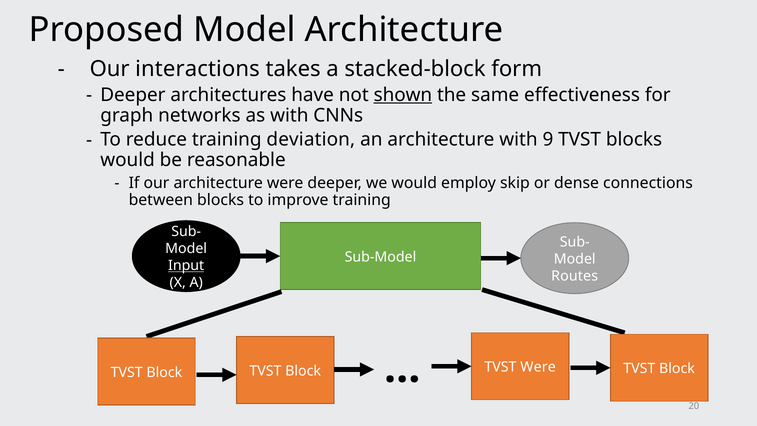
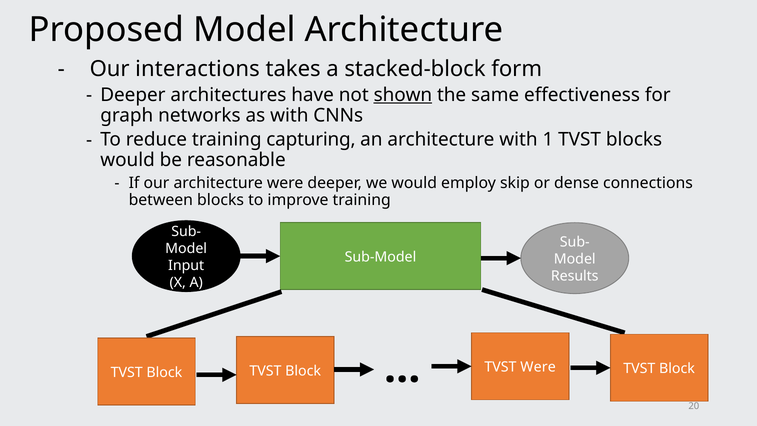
deviation: deviation -> capturing (311, 140)
9: 9 -> 1 (548, 140)
Input underline: present -> none (186, 266)
Routes: Routes -> Results (575, 276)
